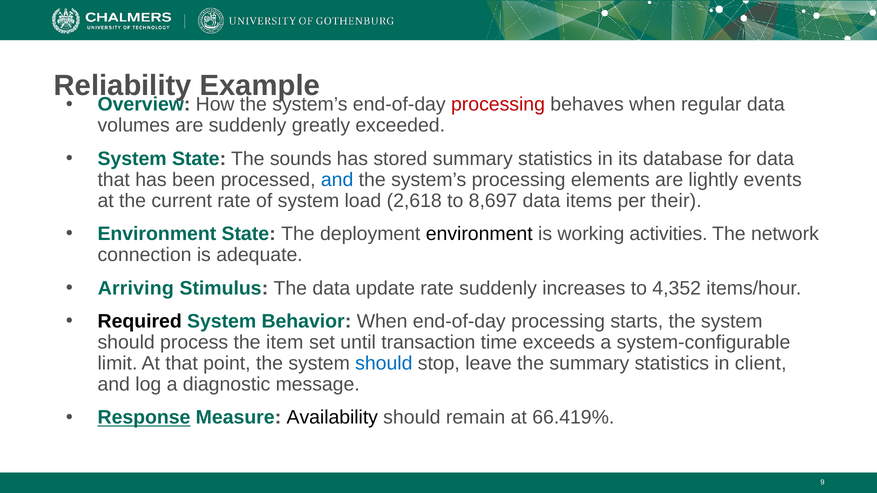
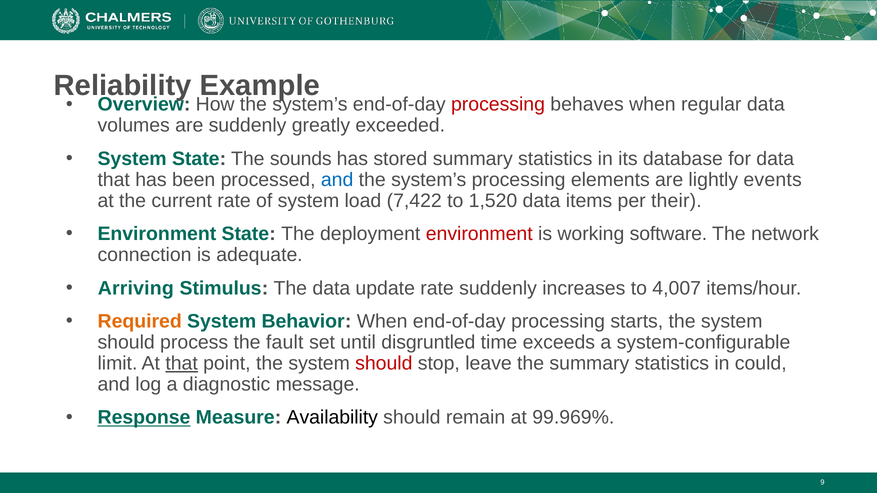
2,618: 2,618 -> 7,422 (414, 201)
8,697: 8,697 -> 1,520 (493, 201)
environment colour: black -> red (479, 234)
activities: activities -> software (669, 234)
4,352: 4,352 -> 4,007 (677, 288)
Required colour: black -> orange (140, 322)
item: item -> fault (285, 343)
transaction: transaction -> disgruntled (428, 343)
that underline: none -> present (182, 364)
should colour: blue -> red (384, 364)
client: client -> could (761, 364)
66.419%: 66.419% -> 99.969% (573, 418)
